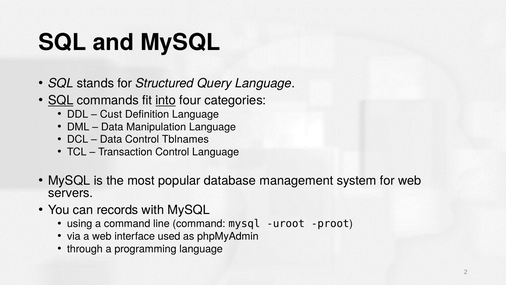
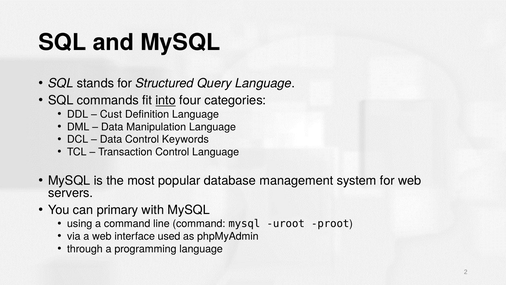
SQL underline: present -> none (61, 100)
Tblnames: Tblnames -> Keywords (185, 139)
records: records -> primary (118, 210)
